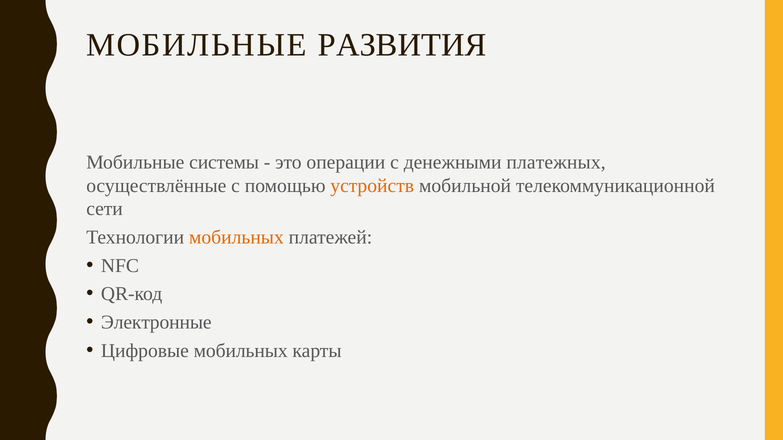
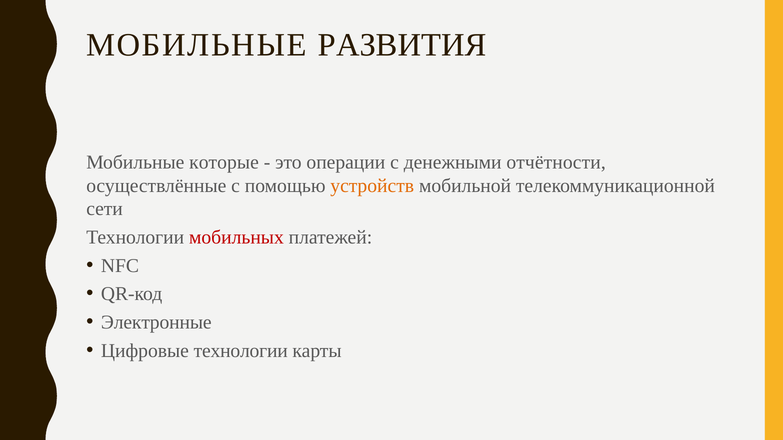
системы: системы -> которые (224, 163)
платежных: платежных -> отчётности (556, 163)
мобильных colour: orange -> red (236, 237)
Цифровые мобильных: мобильных -> технологии (241, 351)
